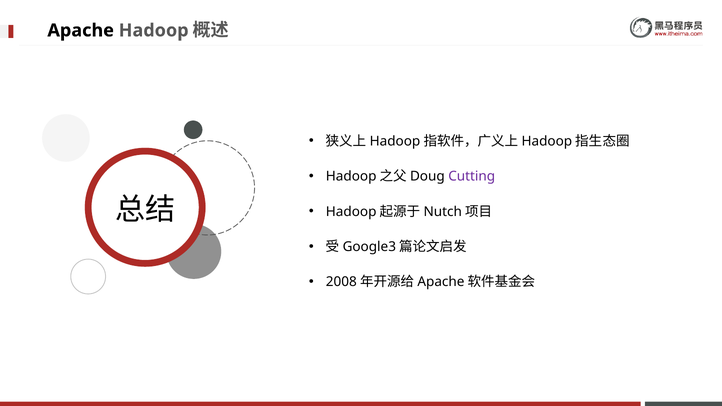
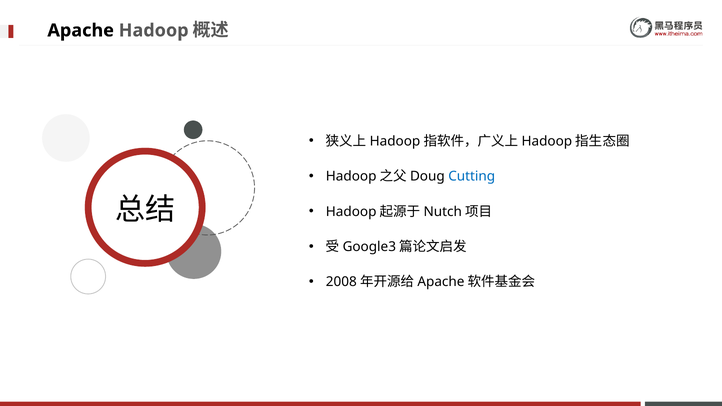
Cutting colour: purple -> blue (472, 176)
